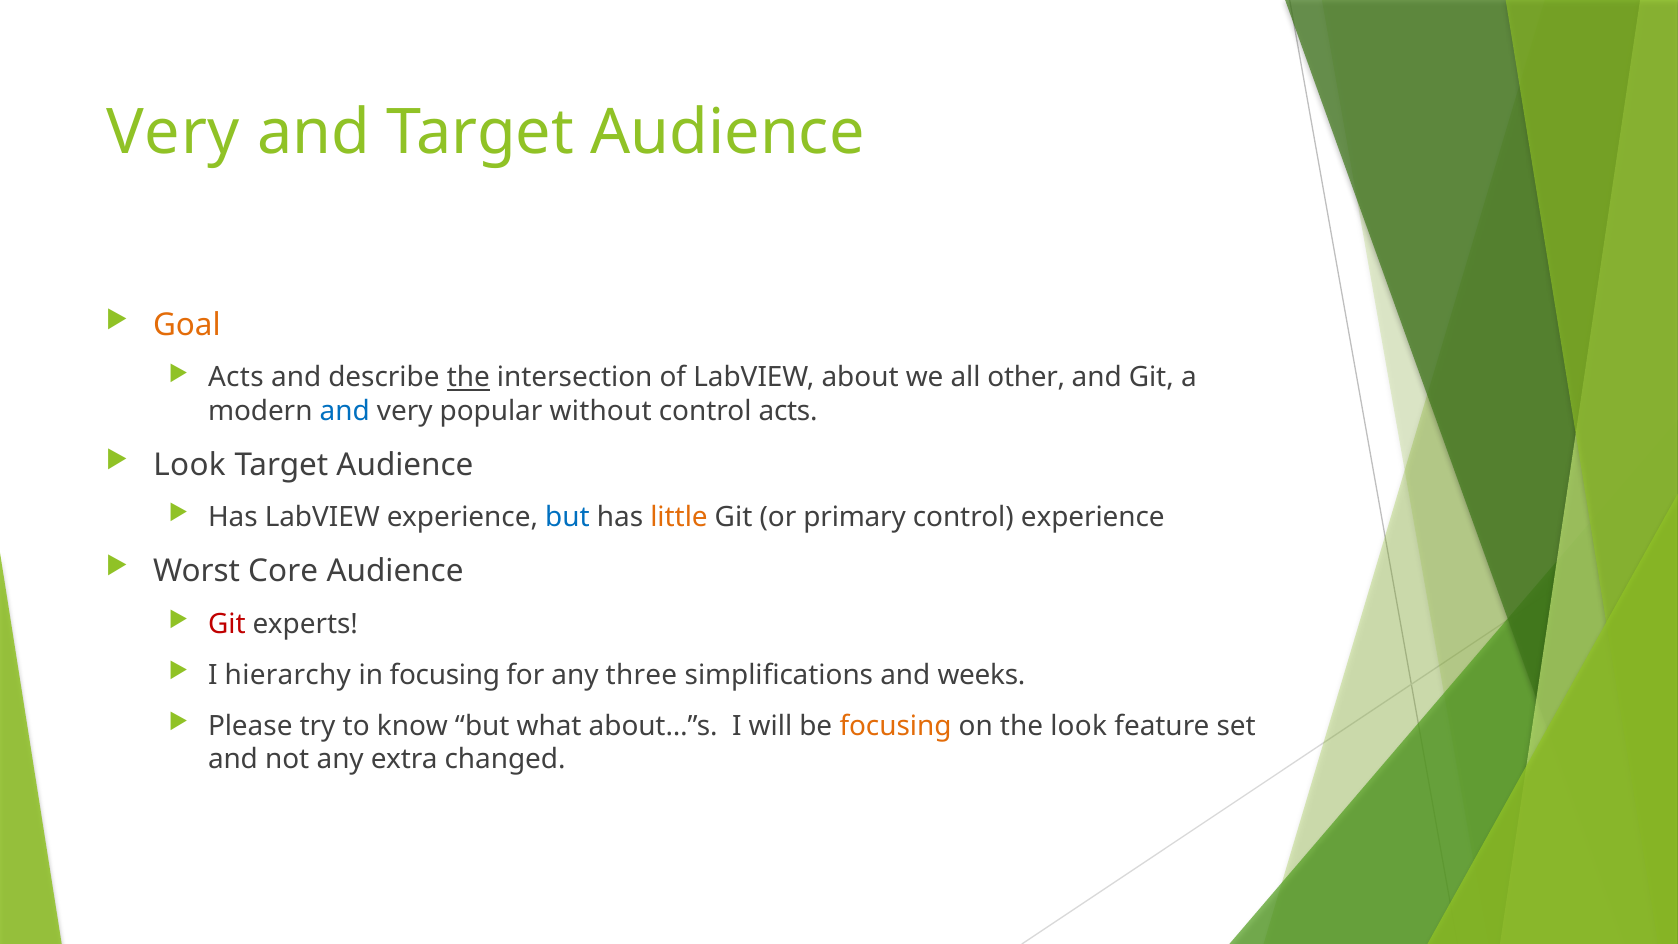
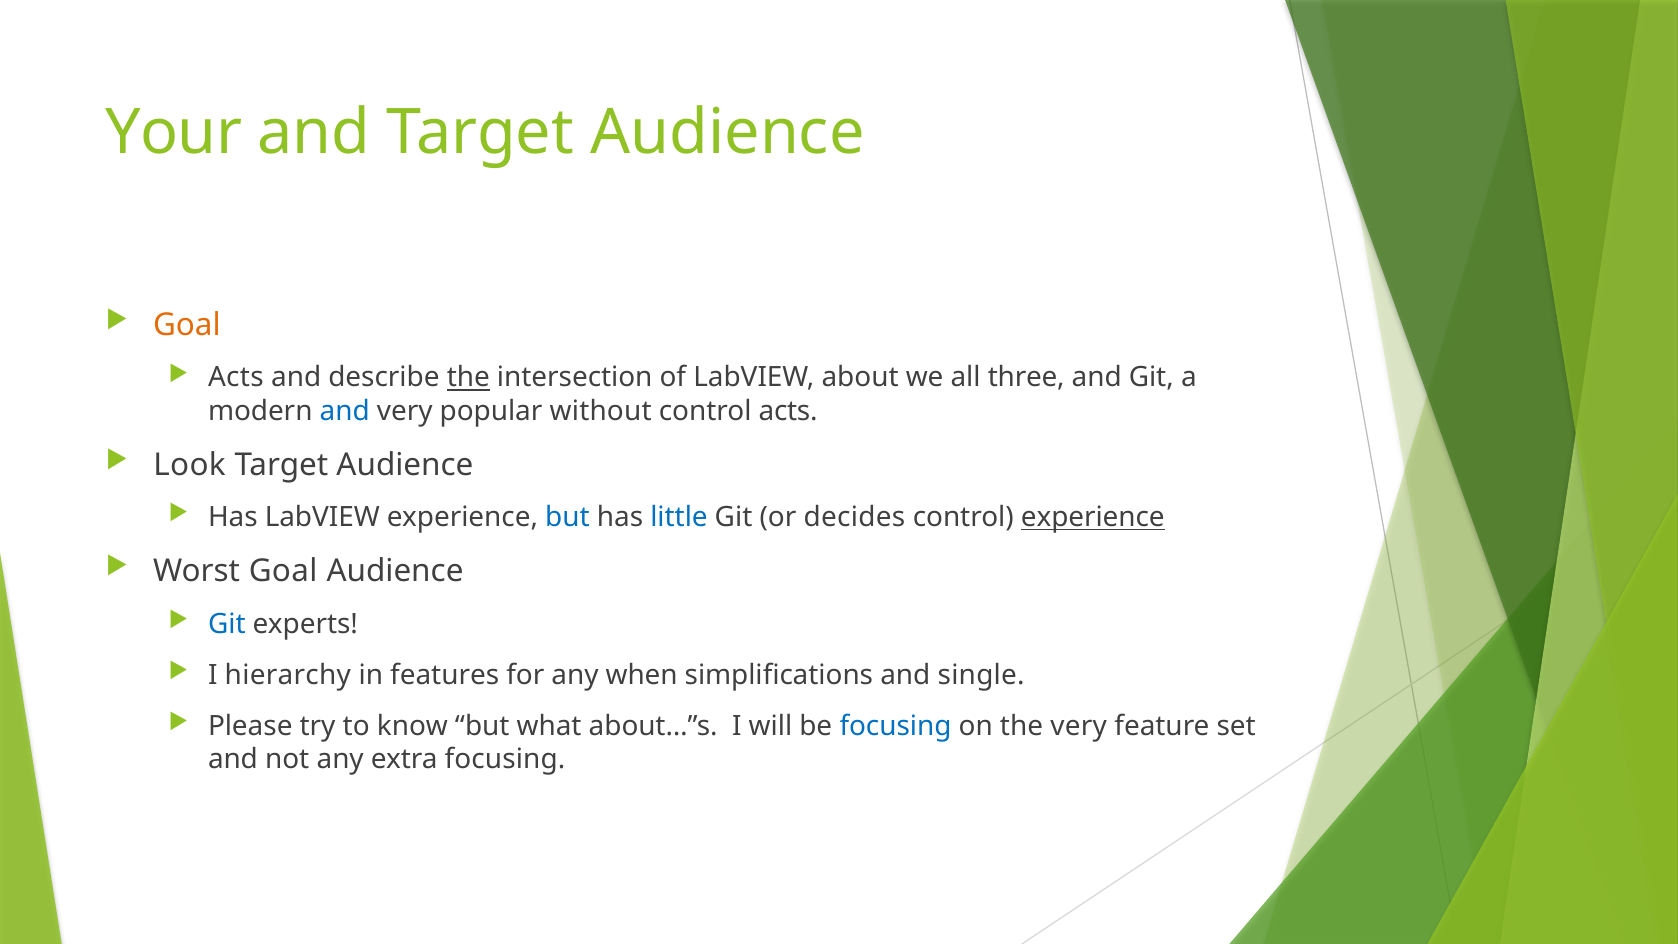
Very: Very -> Your (174, 132)
other: other -> three (1026, 378)
little colour: orange -> blue (679, 517)
primary: primary -> decides (854, 517)
experience underline: none -> present (1093, 517)
Worst Core: Core -> Goal (283, 571)
Git colour: red -> blue (227, 624)
in focusing: focusing -> features (445, 675)
three: three -> when (642, 675)
weeks: weeks -> single (981, 675)
focusing colour: orange -> blue (896, 726)
the look: look -> very (1079, 726)
extra changed: changed -> focusing (505, 759)
